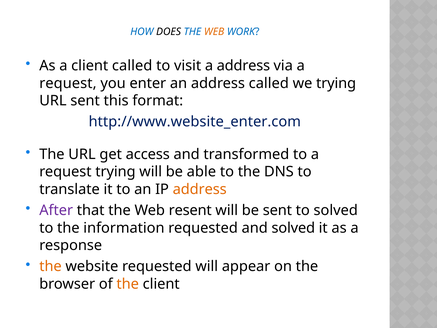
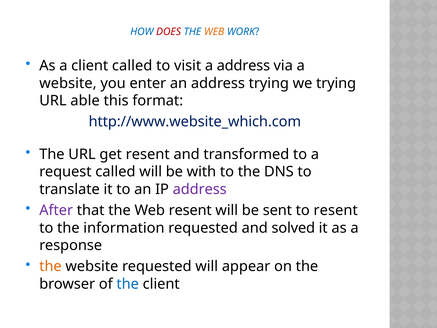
DOES colour: black -> red (169, 32)
request: request -> website (68, 83)
address called: called -> trying (269, 83)
URL sent: sent -> able (85, 101)
http://www.website_enter.com: http://www.website_enter.com -> http://www.website_which.com (195, 122)
get access: access -> resent (148, 154)
request trying: trying -> called (115, 172)
able: able -> with (201, 172)
address colour: orange -> purple (200, 189)
to solved: solved -> resent (336, 210)
the colour: orange -> blue (128, 284)
